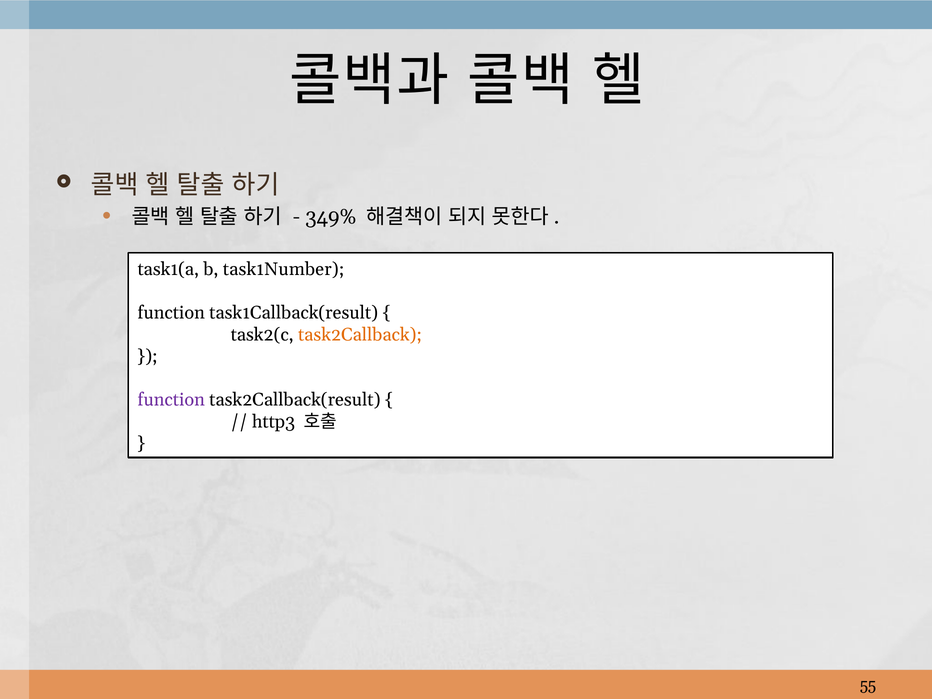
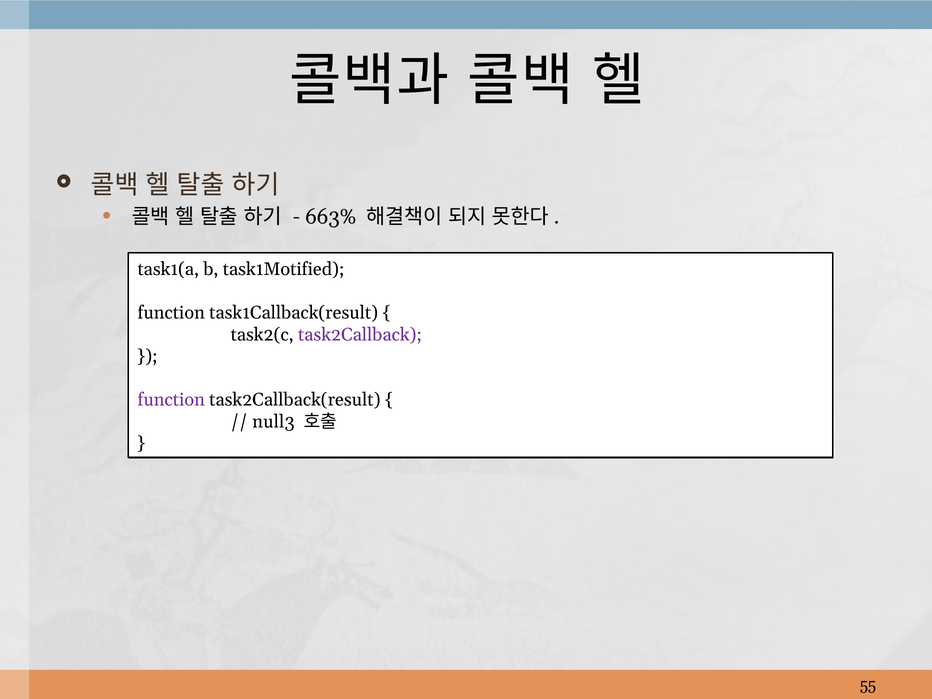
349%: 349% -> 663% (331, 217)
task1Number: task1Number -> task1Motified (284, 269)
task2Callback colour: orange -> purple (360, 335)
http3: http3 -> null3 (273, 422)
